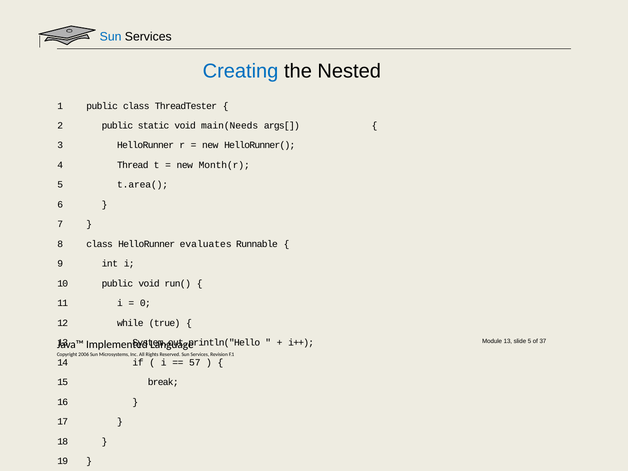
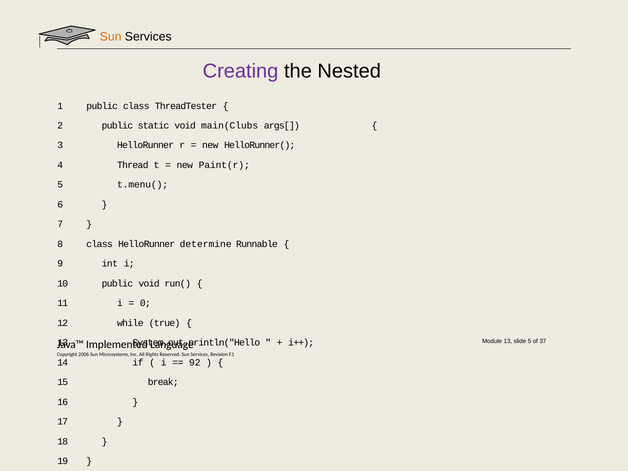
Sun colour: blue -> orange (111, 37)
Creating colour: blue -> purple (241, 71)
main(Needs: main(Needs -> main(Clubs (230, 125)
Month(r: Month(r -> Paint(r (224, 165)
t.area(: t.area( -> t.menu( (143, 185)
evaluates: evaluates -> determine (206, 244)
57: 57 -> 92 (195, 363)
